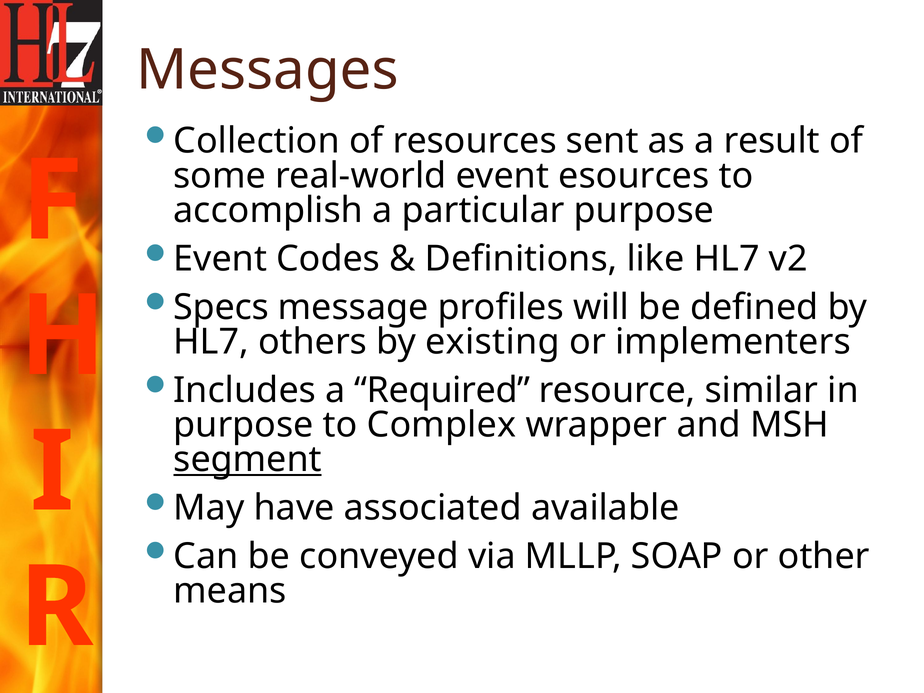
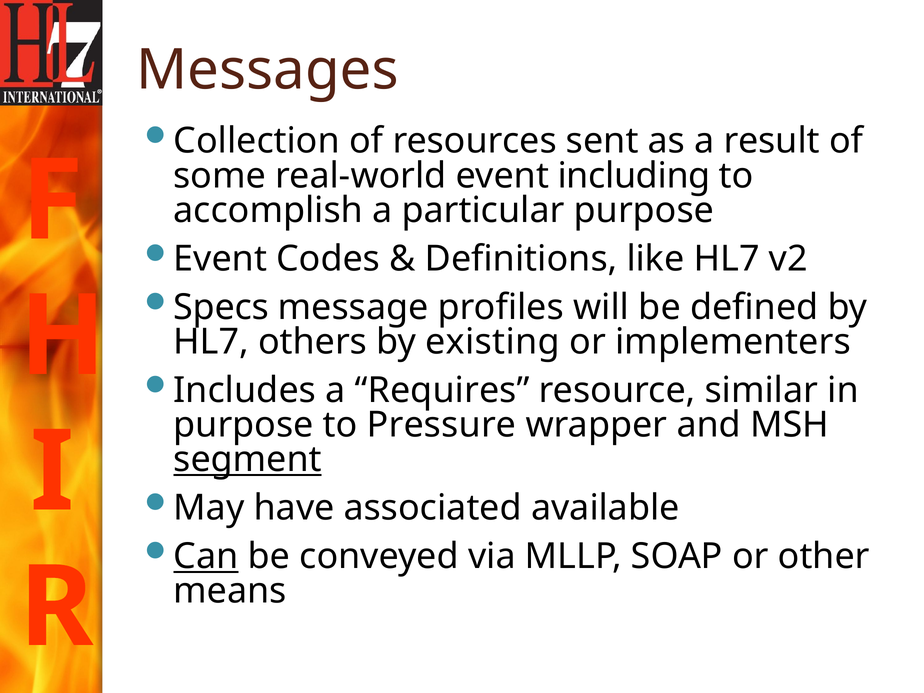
esources: esources -> including (634, 176)
Required: Required -> Requires (442, 390)
Complex: Complex -> Pressure (442, 425)
Can underline: none -> present (206, 556)
